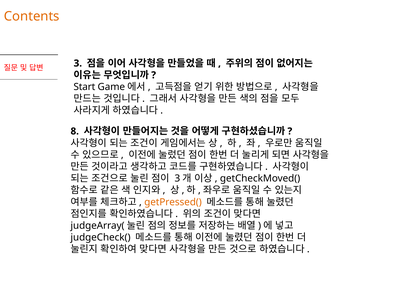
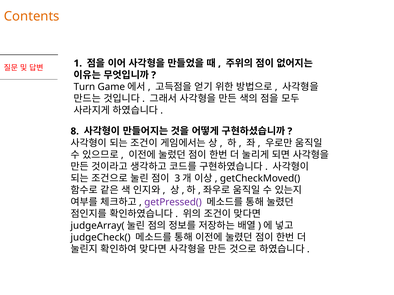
3: 3 -> 1 (78, 63)
Start: Start -> Turn (84, 87)
getPressed( colour: orange -> purple (173, 202)
